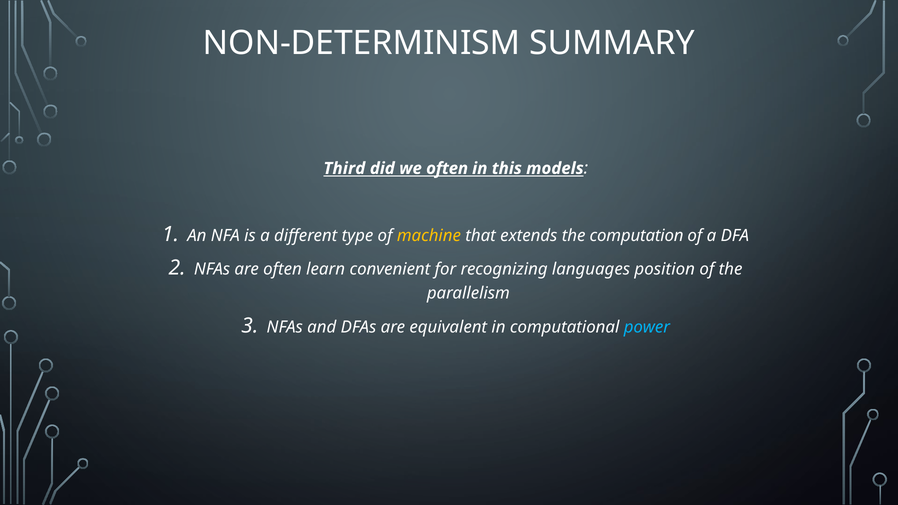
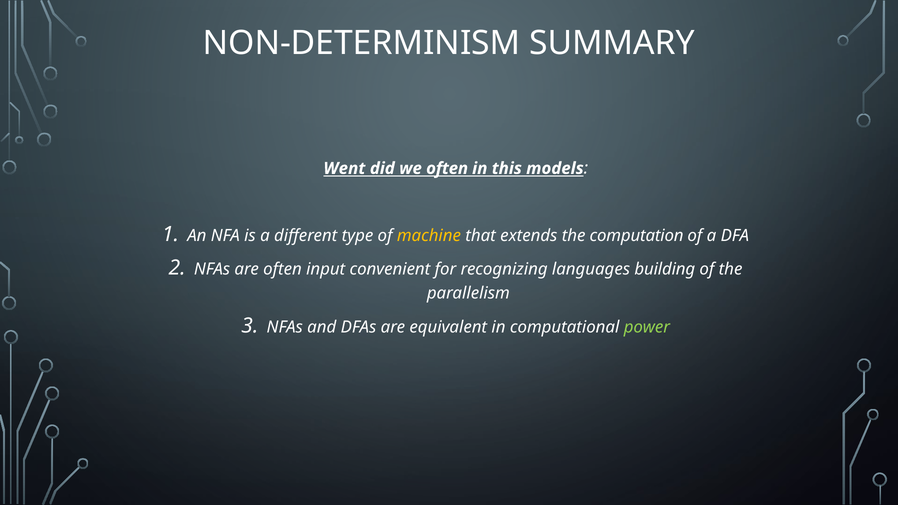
Third: Third -> Went (344, 168)
learn: learn -> input (326, 269)
position: position -> building (665, 269)
power colour: light blue -> light green (647, 327)
